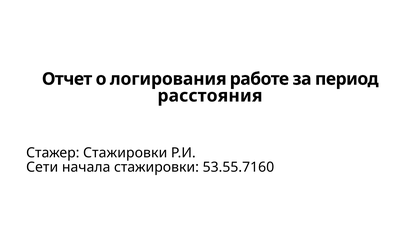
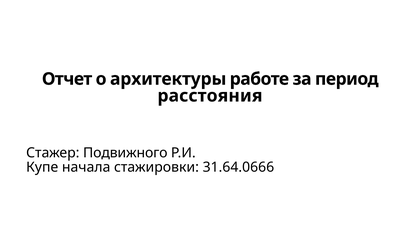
логирования: логирования -> архитектуры (168, 79)
Стажер Стажировки: Стажировки -> Подвижного (125, 153)
Сети: Сети -> Купе (42, 167)
53.55.7160: 53.55.7160 -> 31.64.0666 (238, 167)
